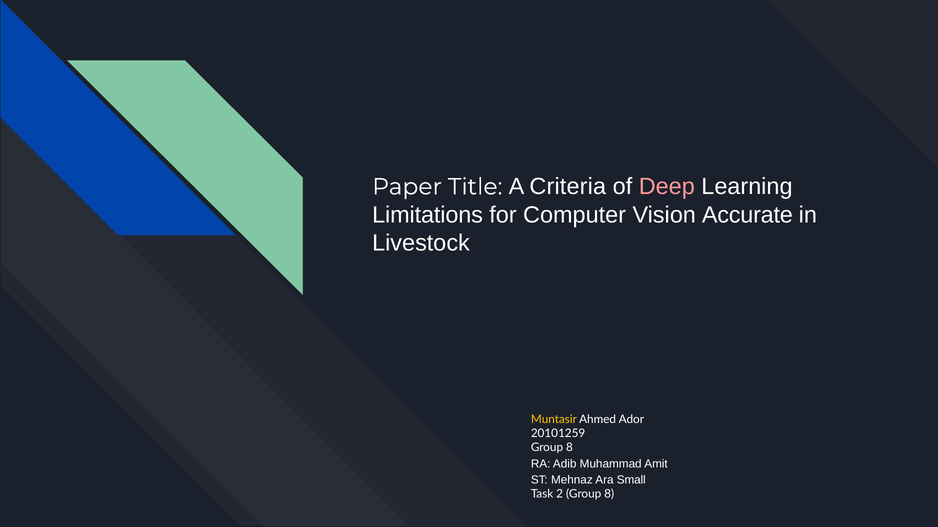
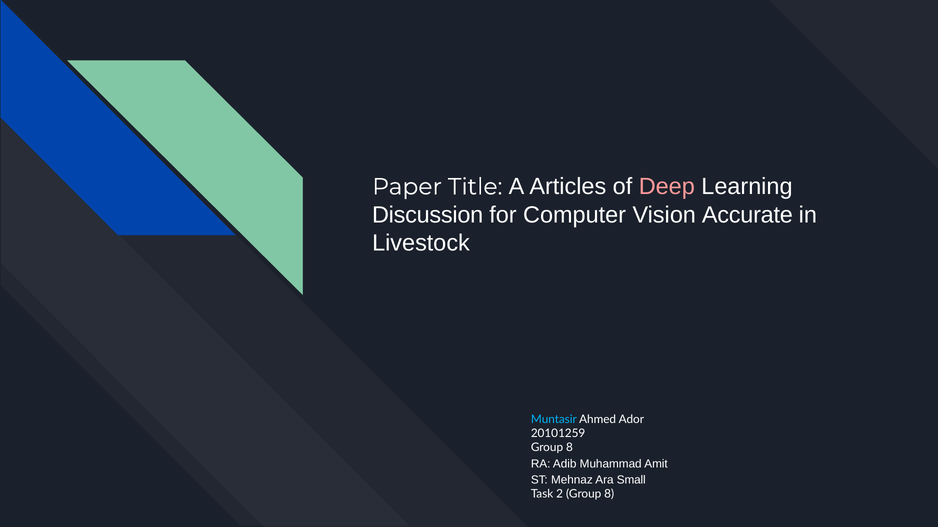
Criteria: Criteria -> Articles (568, 187)
Limitations: Limitations -> Discussion (428, 215)
Muntasir colour: yellow -> light blue (554, 420)
